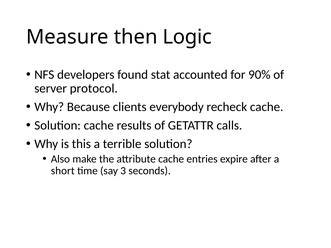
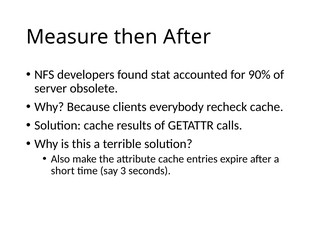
then Logic: Logic -> After (187, 37)
protocol: protocol -> obsolete (94, 88)
